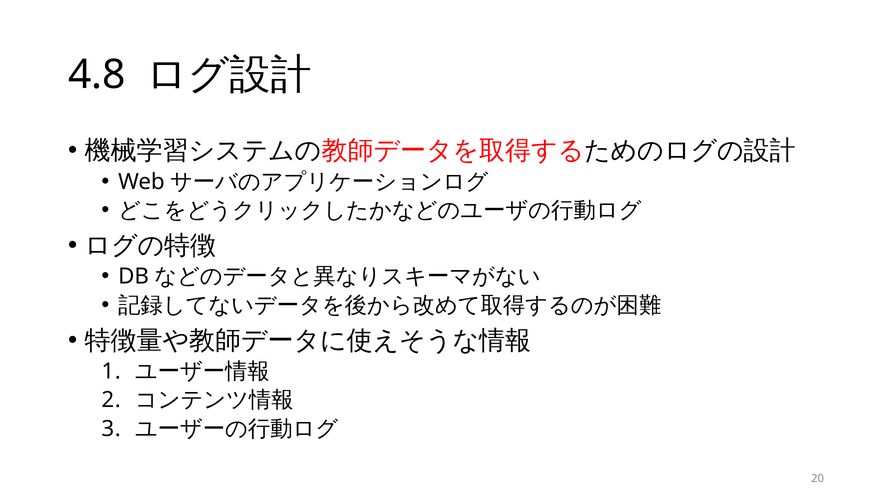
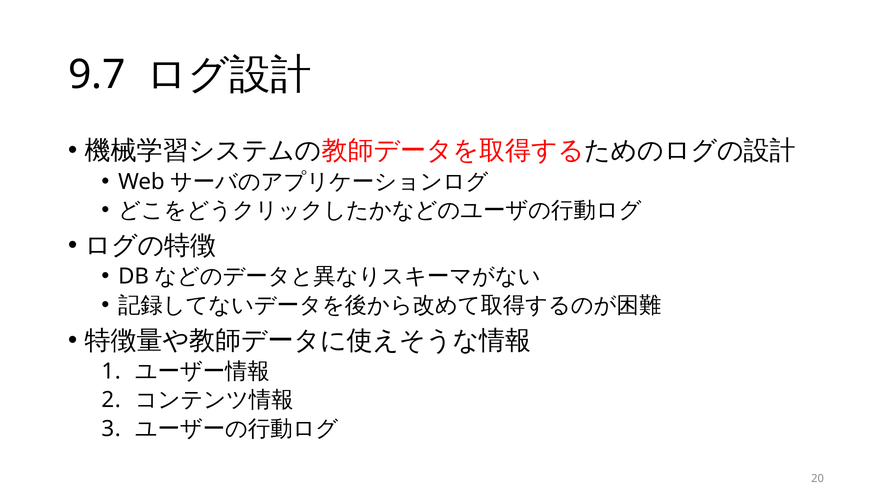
4.8: 4.8 -> 9.7 (97, 75)
